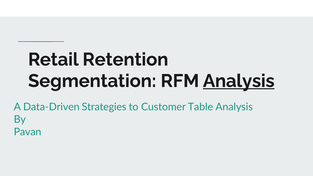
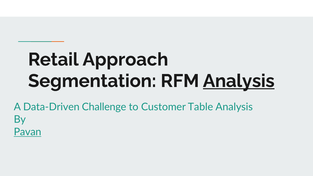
Retention: Retention -> Approach (125, 60)
Strategies: Strategies -> Challenge (104, 107)
Pavan underline: none -> present (28, 132)
